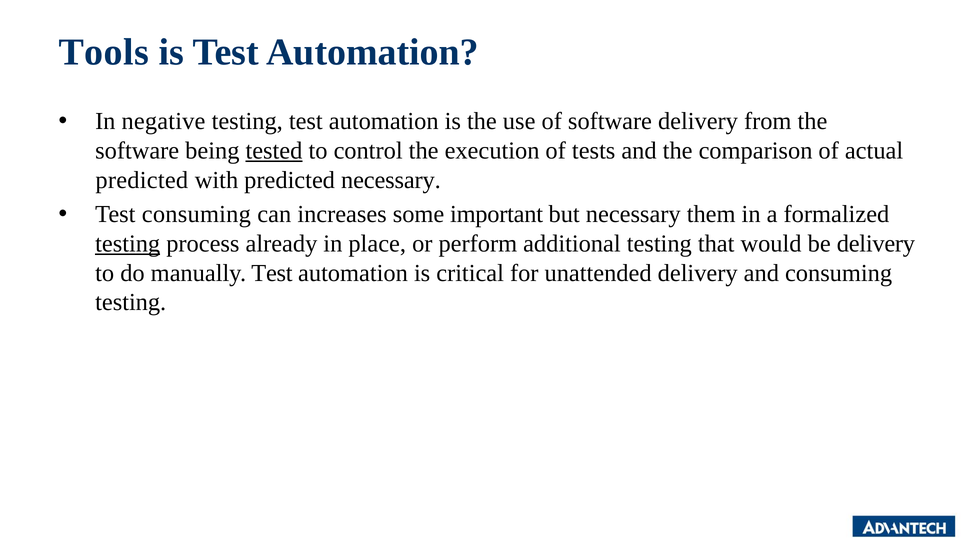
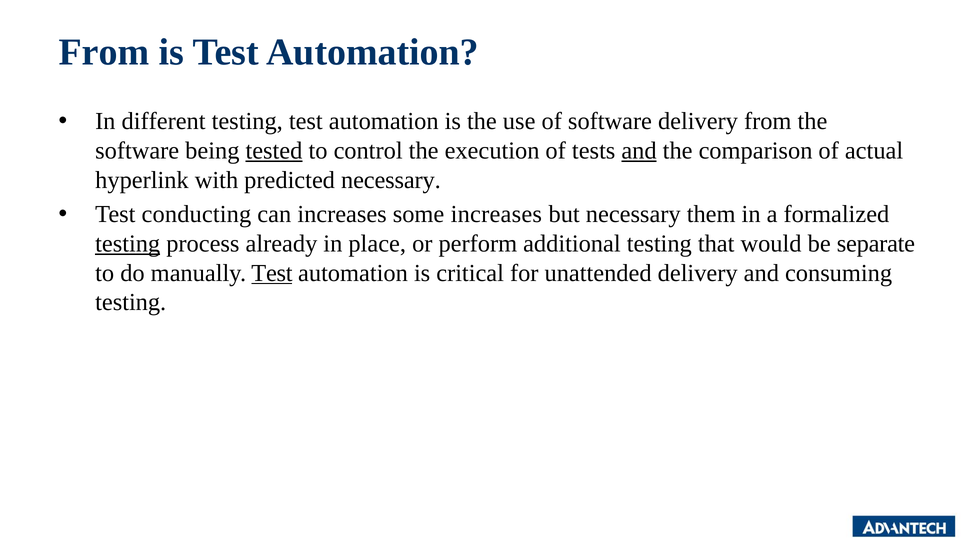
Tools: Tools -> From (104, 52)
negative: negative -> different (164, 121)
and underline: none -> present (639, 151)
predicted: predicted -> hyperlink (142, 180)
Test consuming: consuming -> conducting (196, 214)
some important: important -> increases (496, 214)
be delivery: delivery -> separate (876, 243)
Test underline: none -> present (272, 273)
